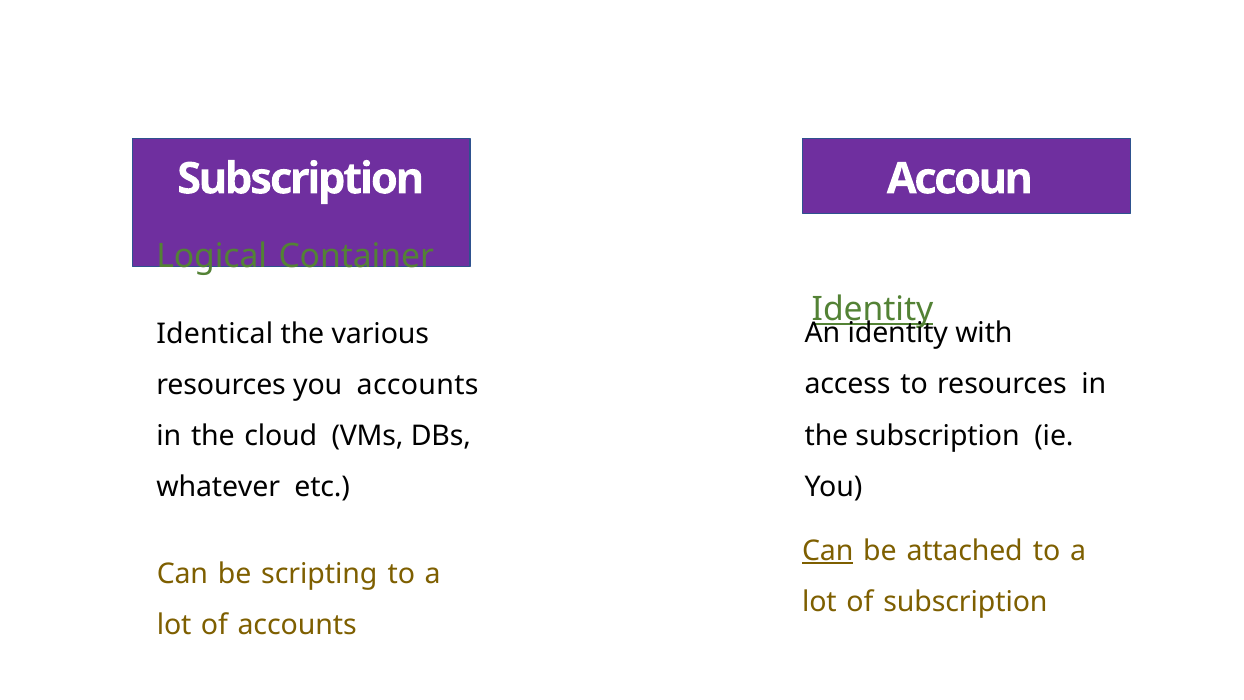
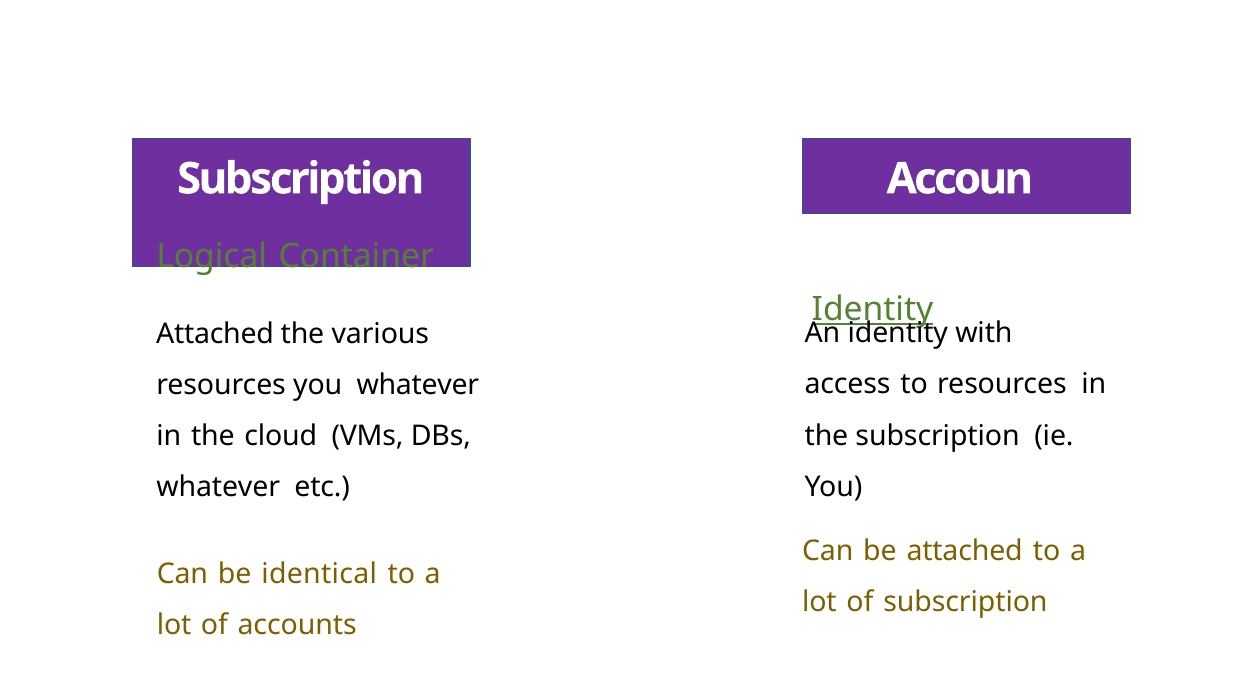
Identical: Identical -> Attached (215, 333)
you accounts: accounts -> whatever (418, 385)
Can underline: present -> none (828, 551)
scripting: scripting -> identical (319, 574)
